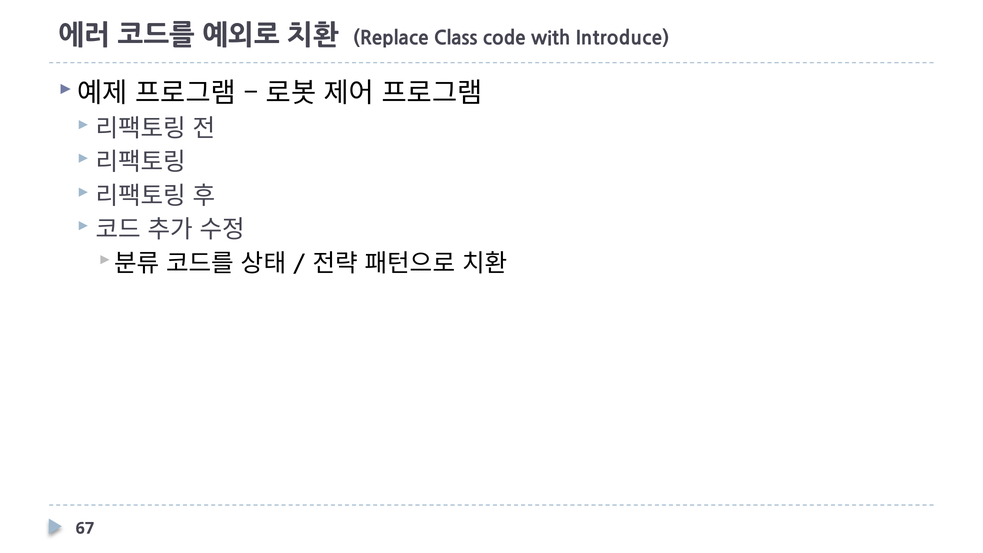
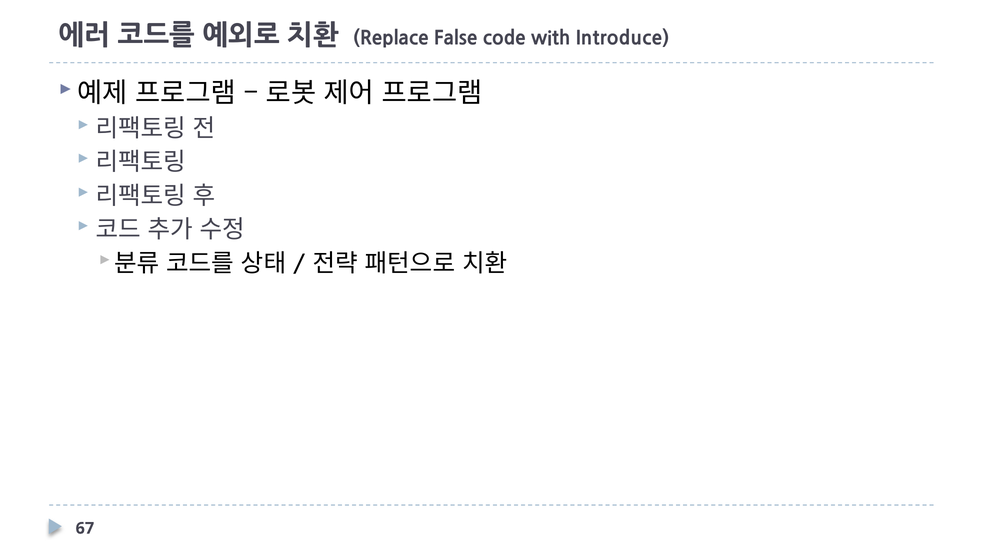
Class: Class -> False (456, 39)
